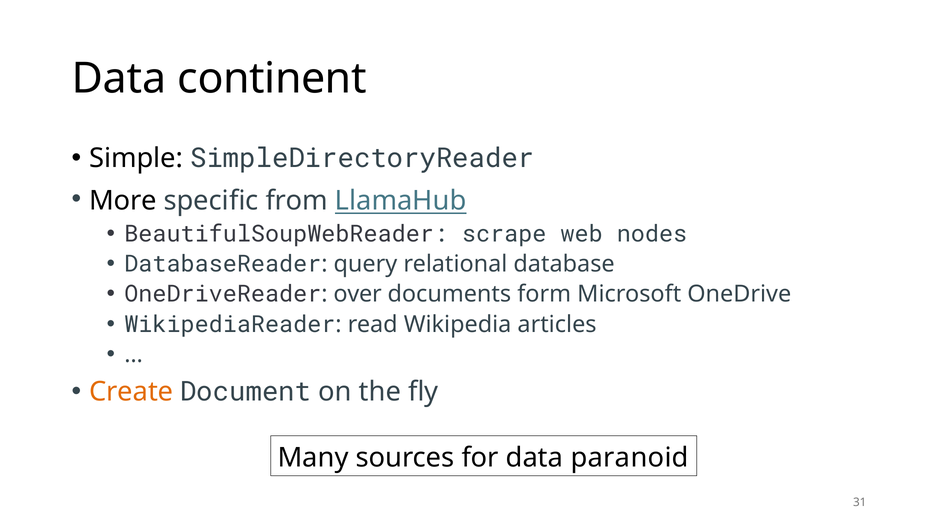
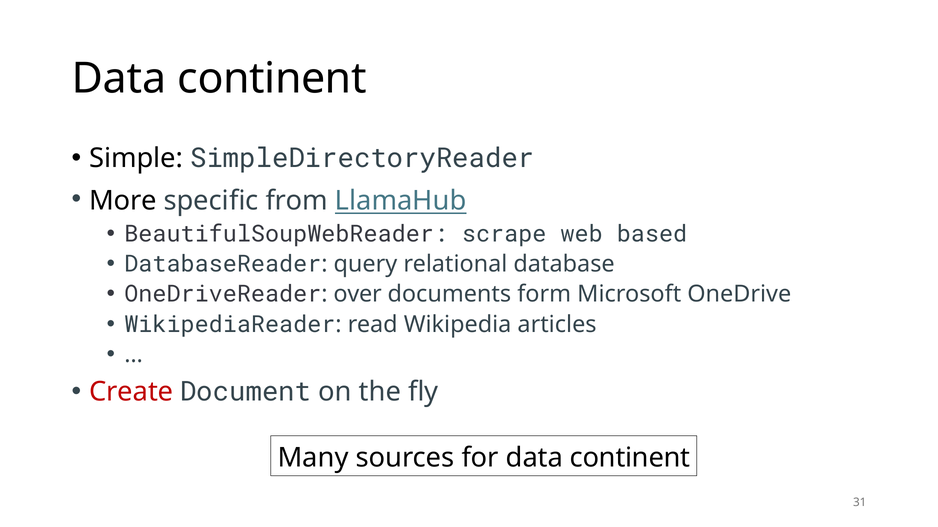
nodes: nodes -> based (652, 234)
Create colour: orange -> red (131, 392)
for data paranoid: paranoid -> continent (630, 458)
